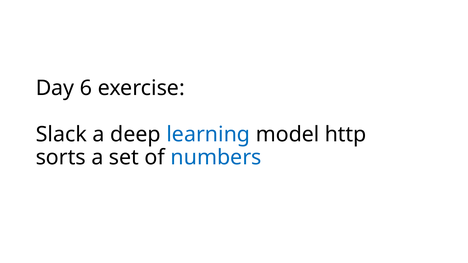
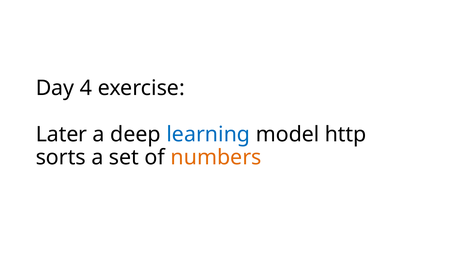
6: 6 -> 4 (86, 88)
Slack: Slack -> Later (61, 134)
numbers colour: blue -> orange (216, 158)
